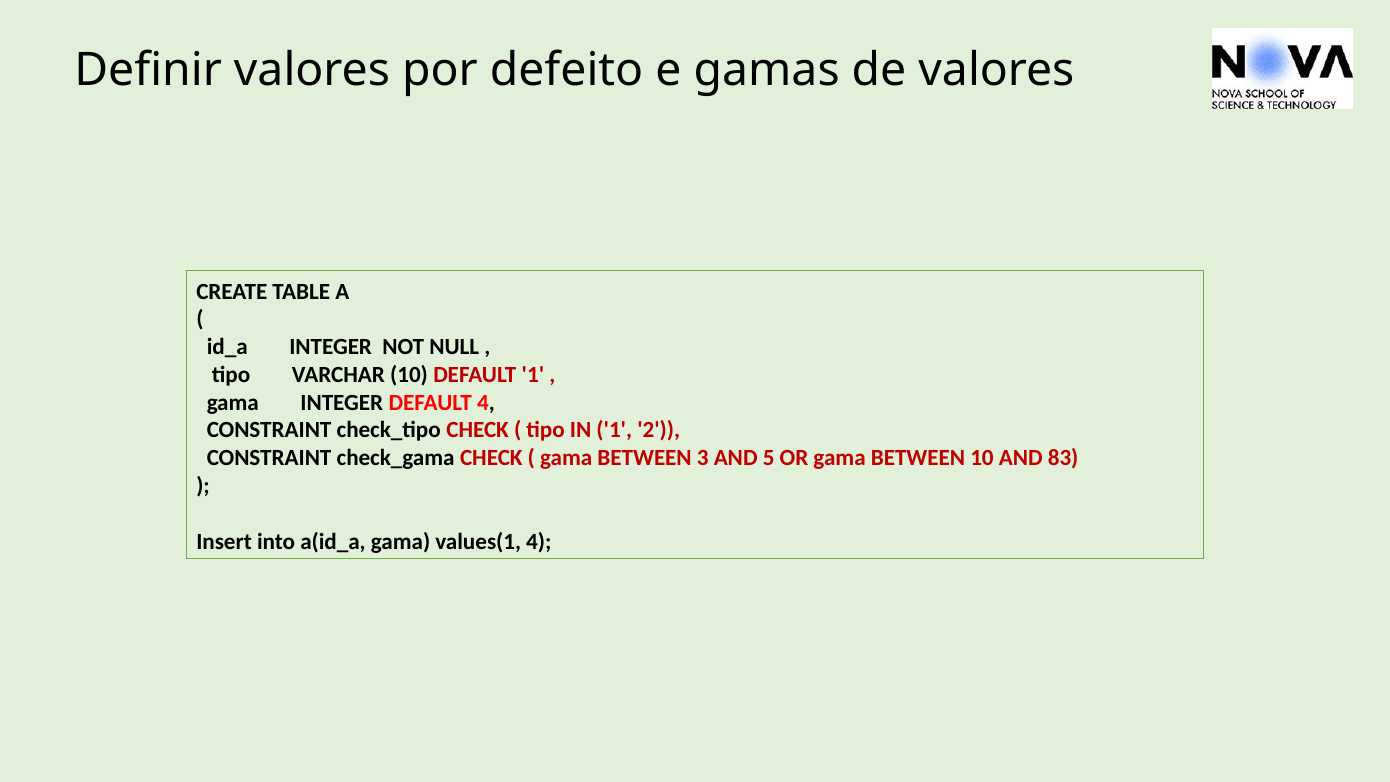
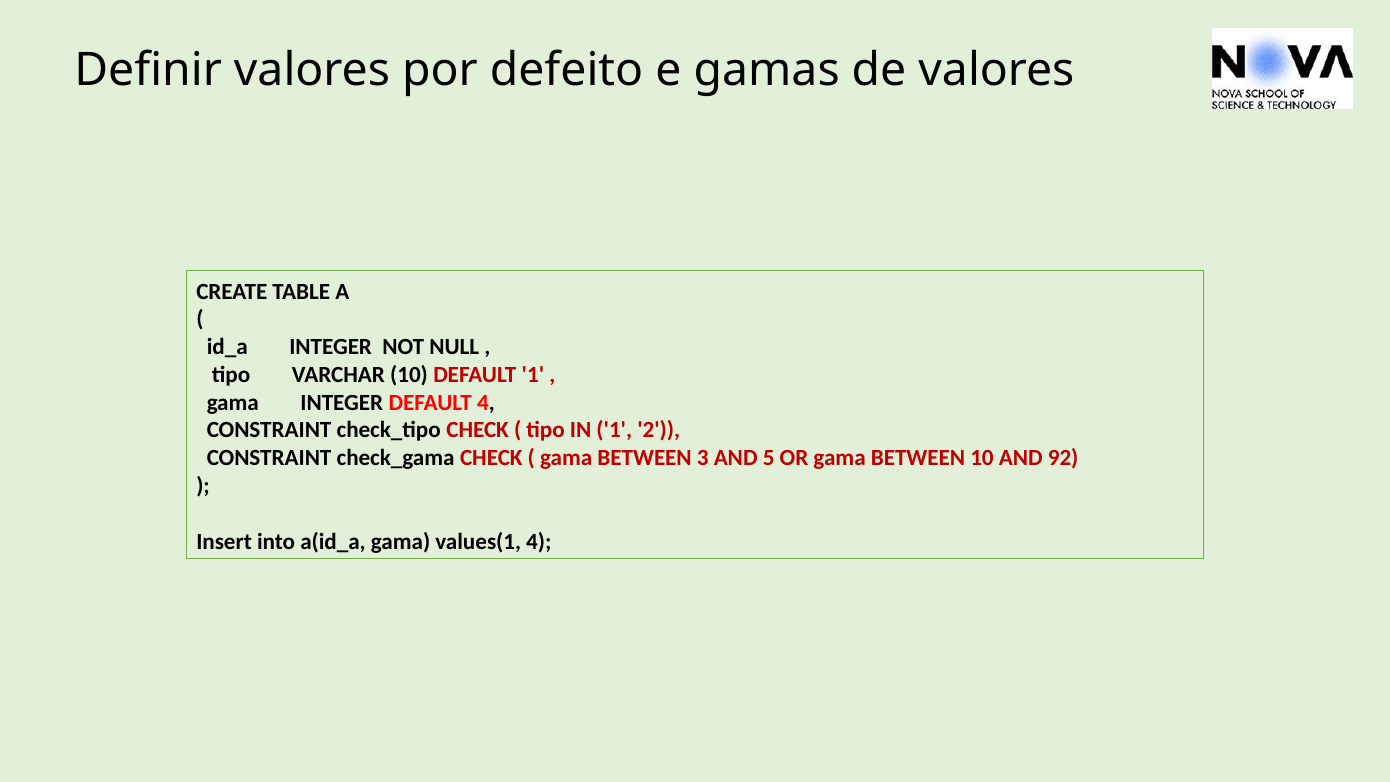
83: 83 -> 92 (1063, 458)
